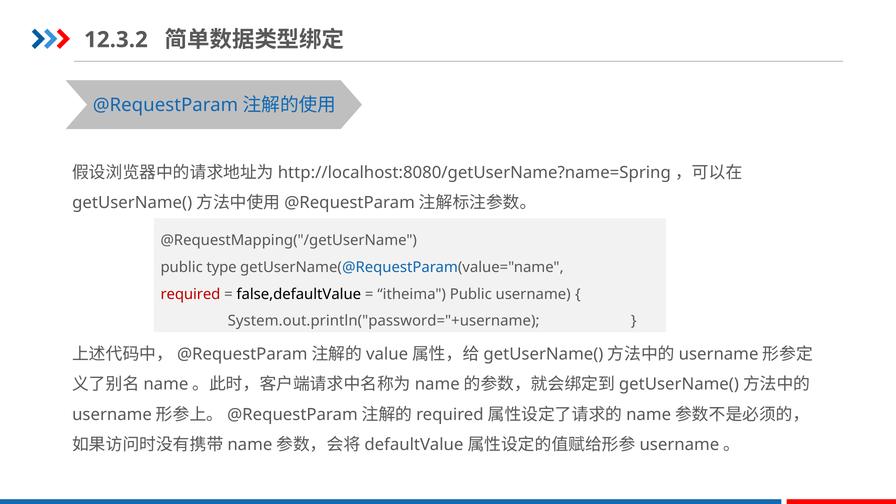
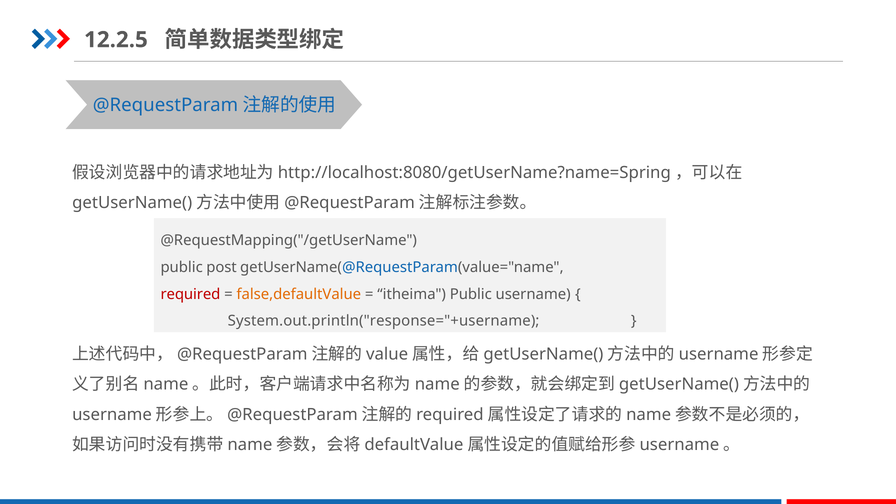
12.3.2: 12.3.2 -> 12.2.5 (116, 40)
type: type -> post (222, 267)
false,defaultValue colour: black -> orange (299, 294)
System.out.println("password="+username: System.out.println("password="+username -> System.out.println("response="+username (384, 321)
